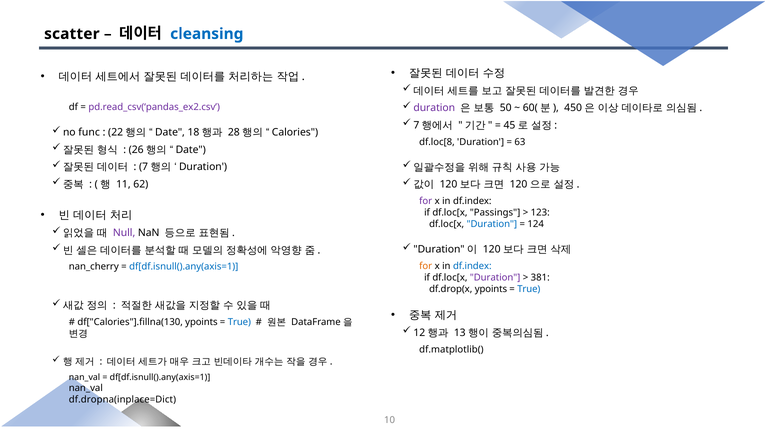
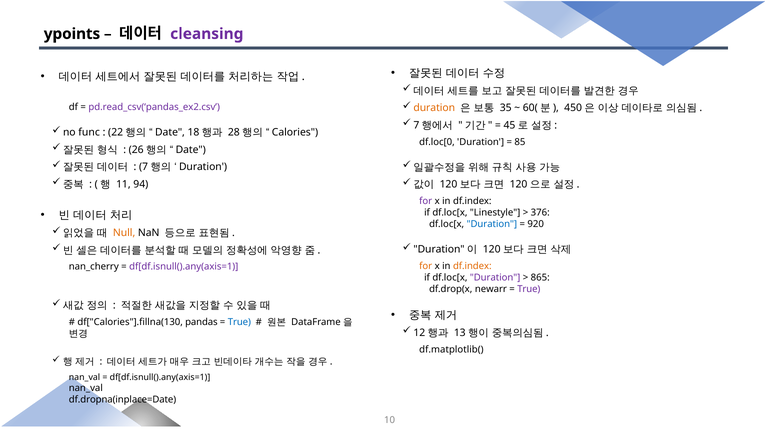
scatter: scatter -> ypoints (72, 34)
cleansing colour: blue -> purple (207, 34)
duration colour: purple -> orange (434, 108)
50: 50 -> 35 (506, 108)
df.loc[8: df.loc[8 -> df.loc[0 (437, 142)
63: 63 -> 85 (520, 142)
62: 62 -> 94 (141, 184)
Passings: Passings -> Linestyle (495, 213)
123: 123 -> 376 (540, 213)
124: 124 -> 920 (536, 224)
Null colour: purple -> orange (124, 233)
df.index colour: blue -> orange (472, 266)
df[df.isnull().any(axis=1 colour: blue -> purple (184, 267)
381: 381 -> 865 (540, 278)
df.drop(x ypoints: ypoints -> newarr (491, 289)
True colour: blue -> purple (529, 289)
df["Calories"].fillna(130 ypoints: ypoints -> pandas (201, 322)
df.dropna(inplace=Dict: df.dropna(inplace=Dict -> df.dropna(inplace=Date (123, 400)
